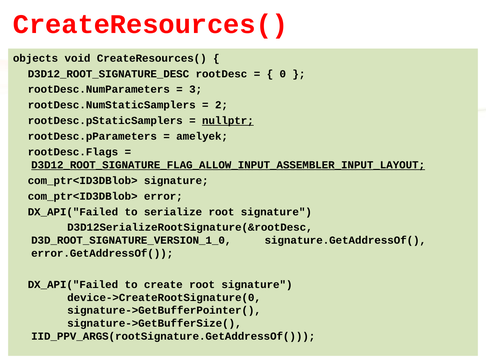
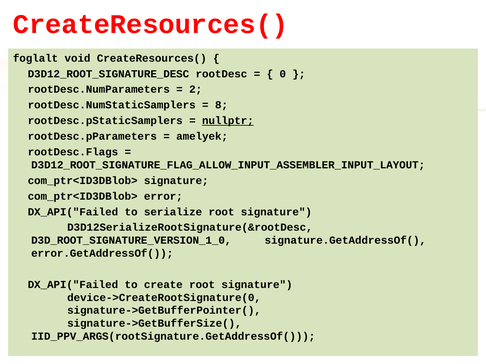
objects: objects -> foglalt (36, 58)
3: 3 -> 2 (196, 90)
2: 2 -> 8 (221, 105)
D3D12_ROOT_SIGNATURE_FLAG_ALLOW_INPUT_ASSEMBLER_INPUT_LAYOUT underline: present -> none (228, 165)
